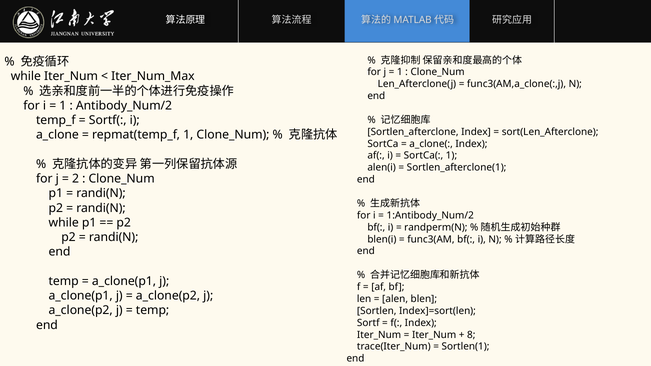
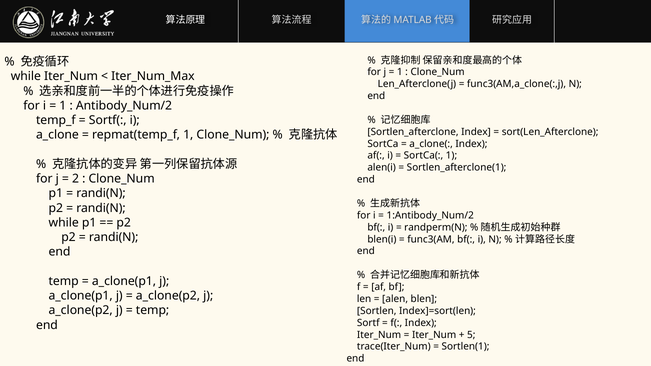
8: 8 -> 5 (471, 335)
